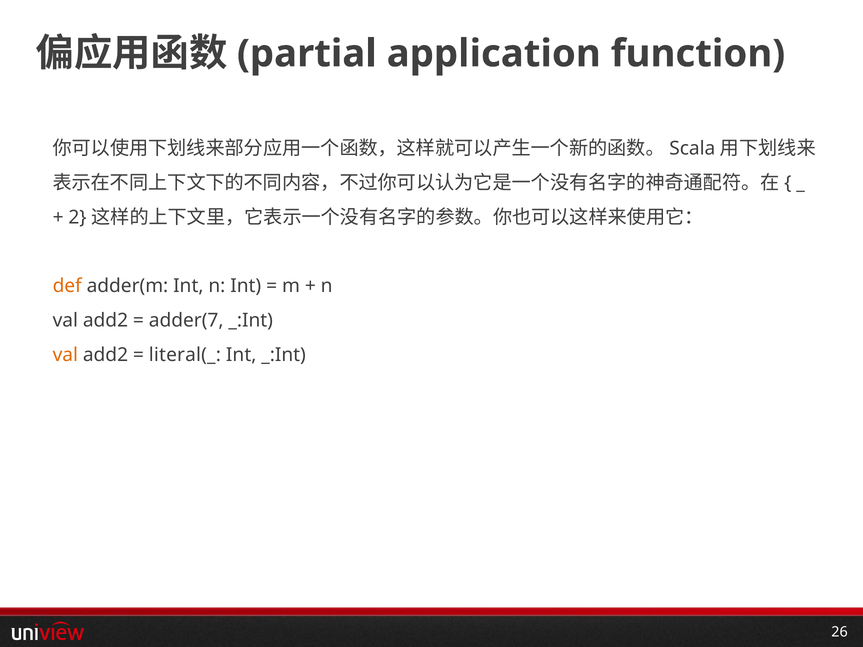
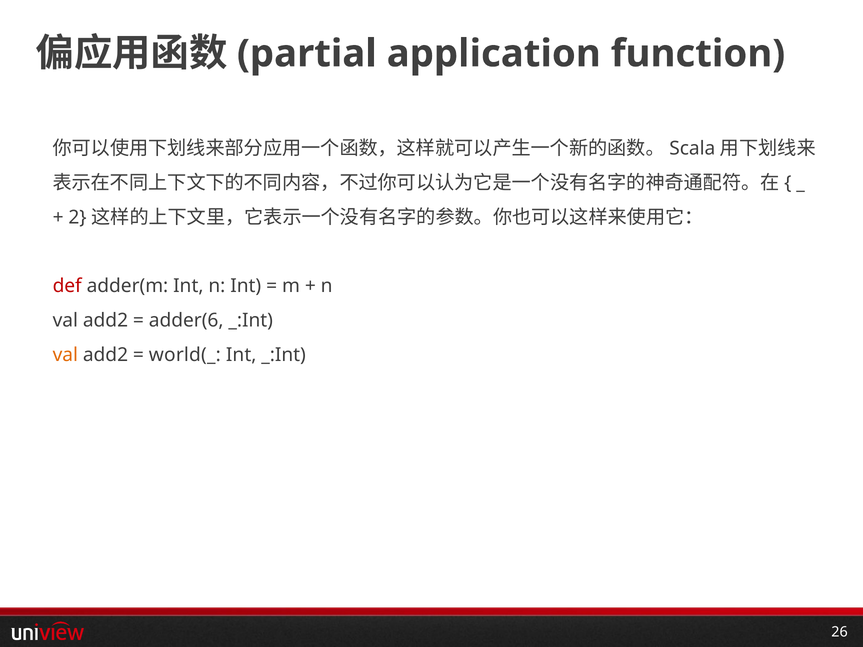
def colour: orange -> red (67, 286)
adder(7: adder(7 -> adder(6 (186, 321)
literal(_: literal(_ -> world(_ (185, 355)
